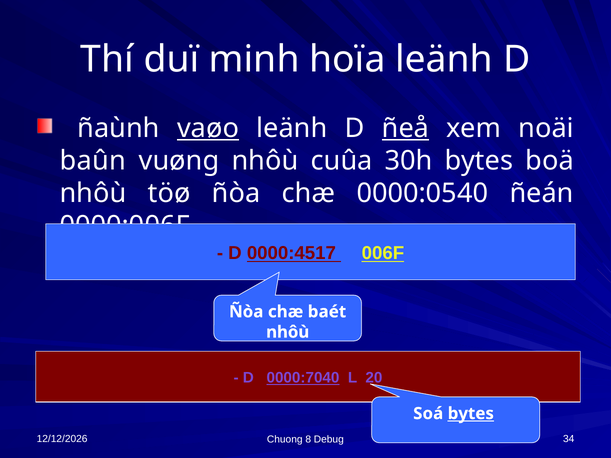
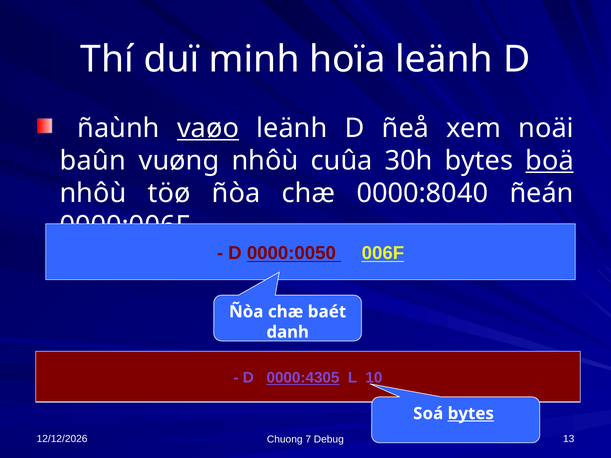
ñeå underline: present -> none (406, 128)
boä underline: none -> present (550, 161)
0000:0540: 0000:0540 -> 0000:8040 (422, 193)
0000:4517: 0000:4517 -> 0000:0050 (291, 253)
nhôù: nhôù -> danh (288, 332)
0000:7040: 0000:7040 -> 0000:4305 (303, 378)
20: 20 -> 10 (374, 378)
8: 8 -> 7 (308, 440)
34: 34 -> 13 (569, 439)
